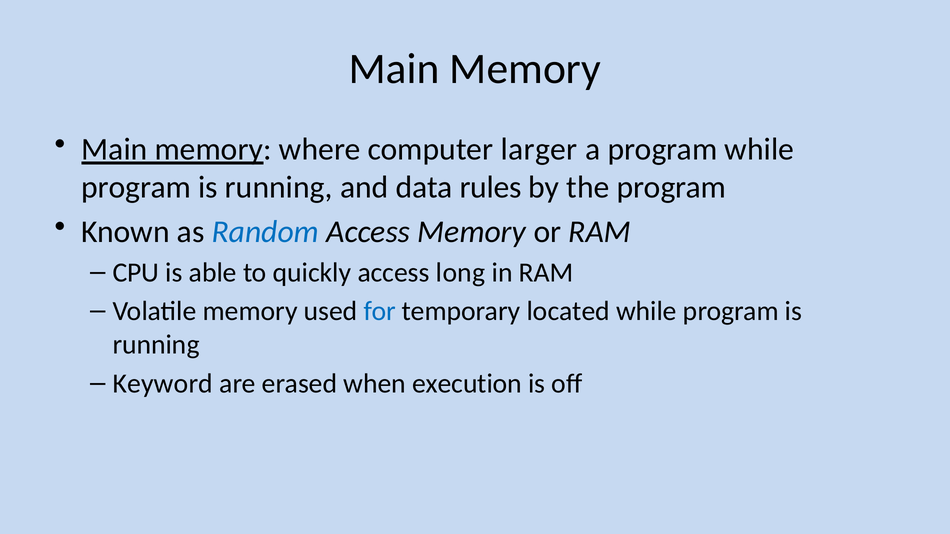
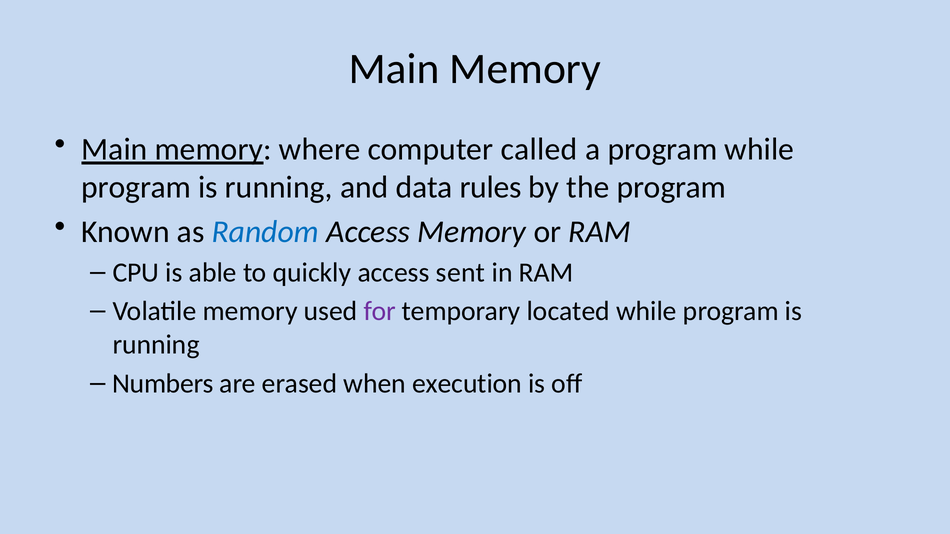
larger: larger -> called (539, 149)
long: long -> sent (461, 273)
for colour: blue -> purple (380, 312)
Keyword: Keyword -> Numbers (163, 384)
